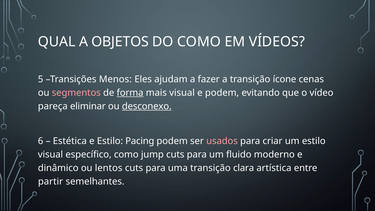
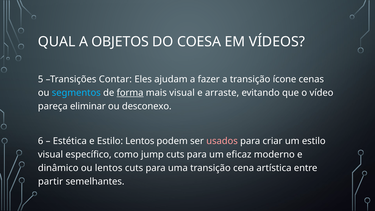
DO COMO: COMO -> COESA (199, 42)
Menos: Menos -> Contar (115, 79)
segmentos colour: pink -> light blue (76, 93)
e podem: podem -> arraste (222, 93)
desconexo underline: present -> none (147, 106)
Estilo Pacing: Pacing -> Lentos (140, 141)
fluido: fluido -> eficaz (239, 154)
clara: clara -> cena (244, 168)
